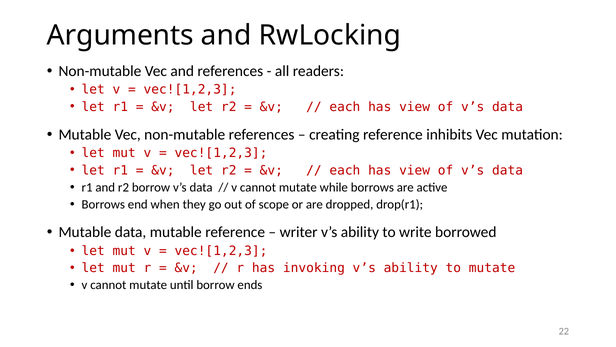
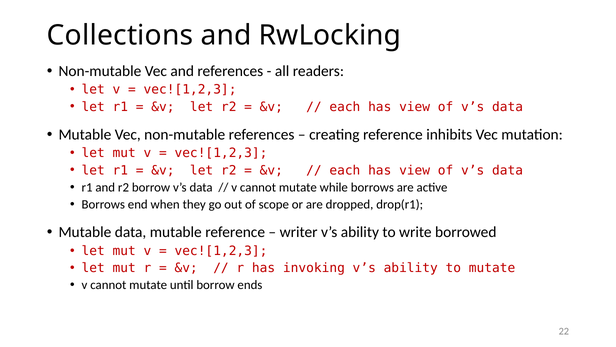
Arguments: Arguments -> Collections (120, 35)
